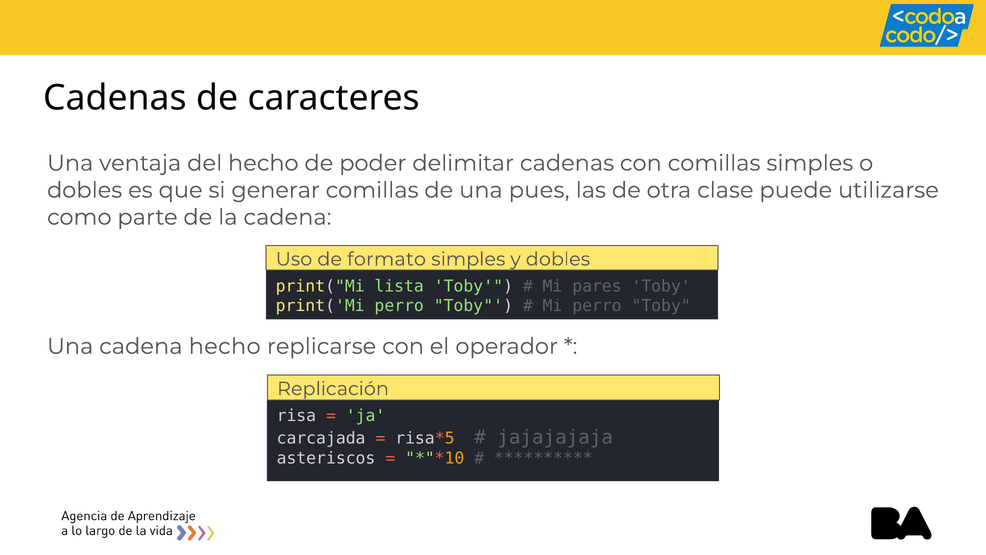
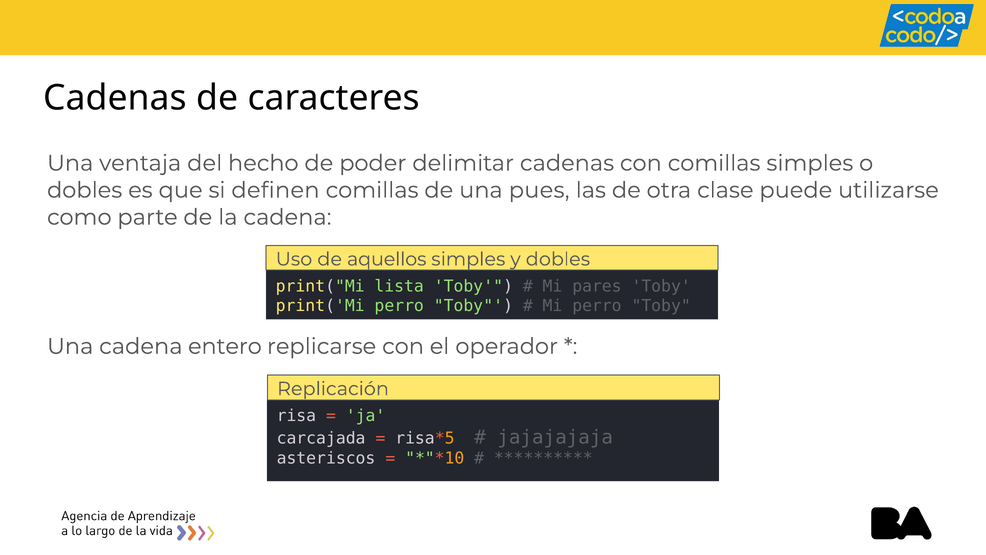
generar: generar -> definen (275, 190)
formato: formato -> aquellos (387, 259)
cadena hecho: hecho -> entero (225, 346)
